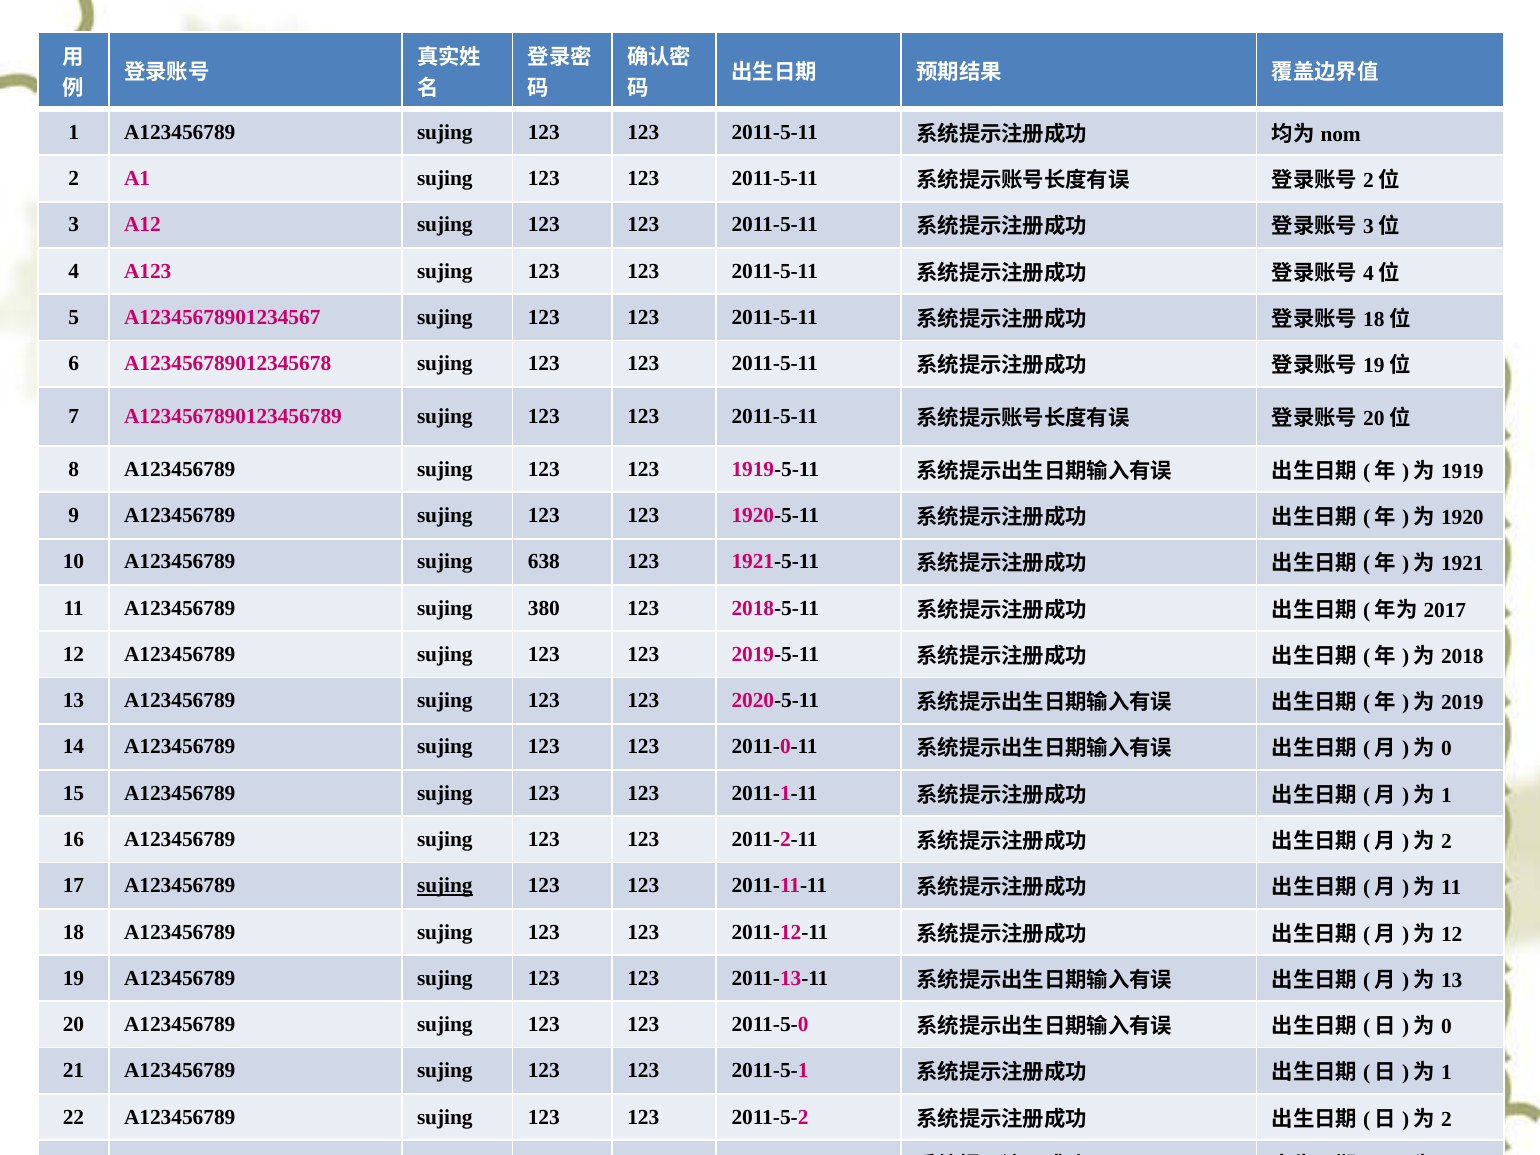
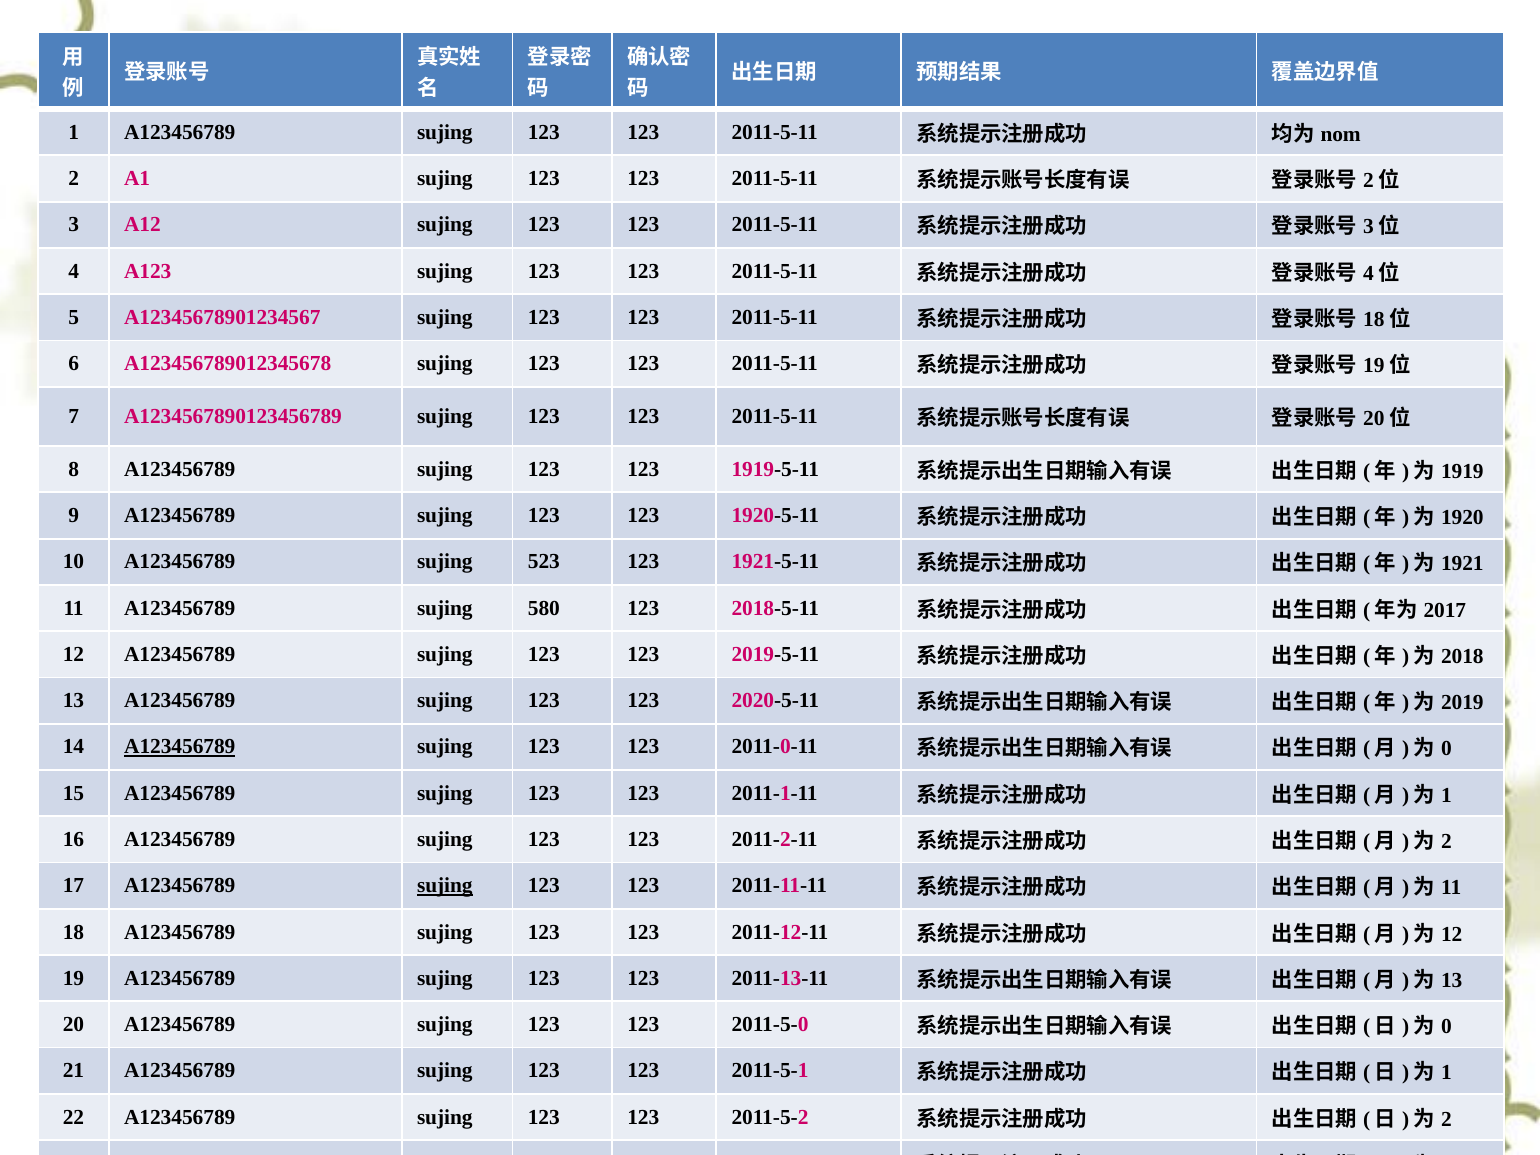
638: 638 -> 523 (544, 562)
380: 380 -> 580 (544, 608)
A123456789 underline: none -> present (180, 747)
